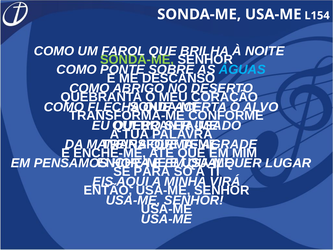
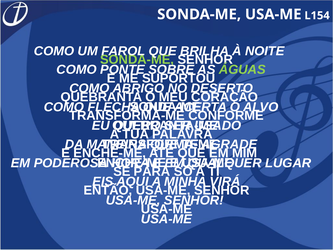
ÁGUAS colour: light blue -> light green (242, 70)
DESCANSO: DESCANSO -> SUPORTOU (179, 78)
PENSAMOS: PENSAMOS -> PODEROSA (71, 163)
